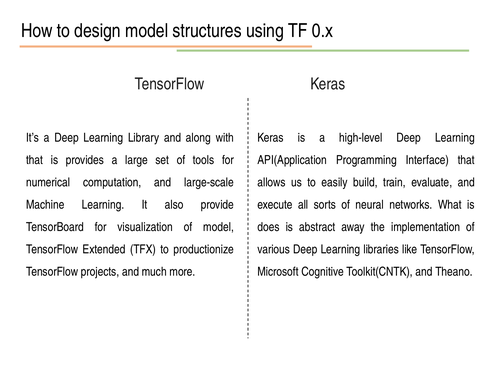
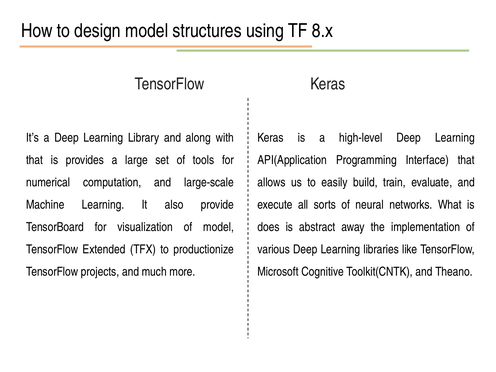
0.x: 0.x -> 8.x (322, 31)
